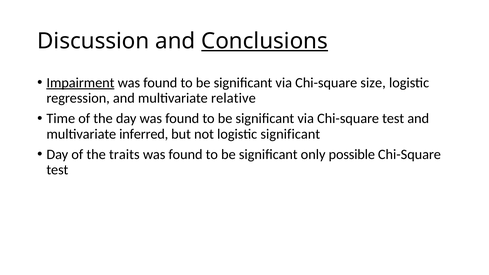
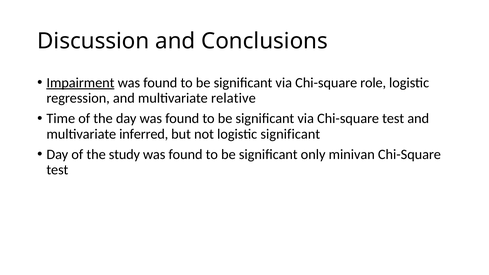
Conclusions underline: present -> none (265, 41)
size: size -> role (373, 83)
traits: traits -> study (124, 154)
possible: possible -> minivan (352, 154)
